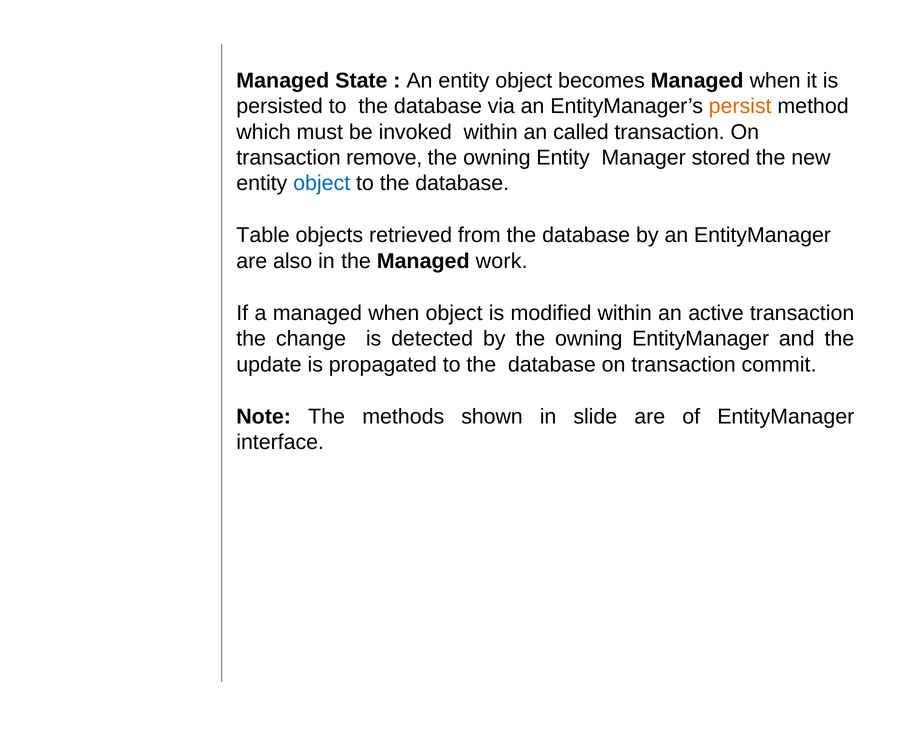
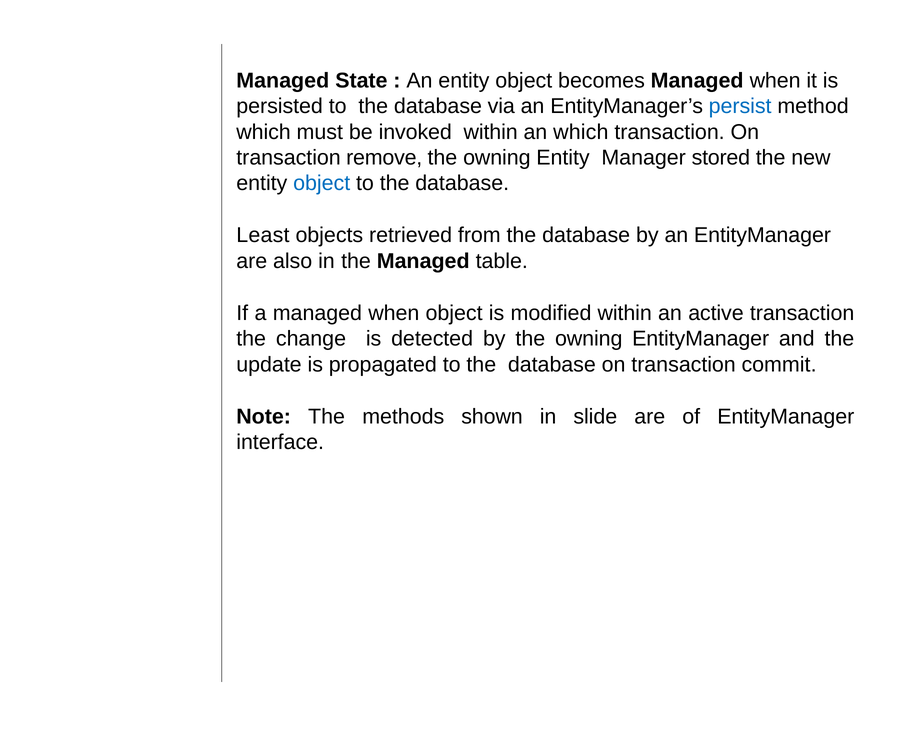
persist colour: orange -> blue (740, 106)
an called: called -> which (581, 132)
Table: Table -> Least (263, 235)
work: work -> table (502, 261)
